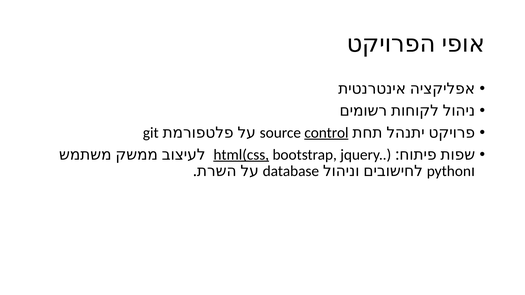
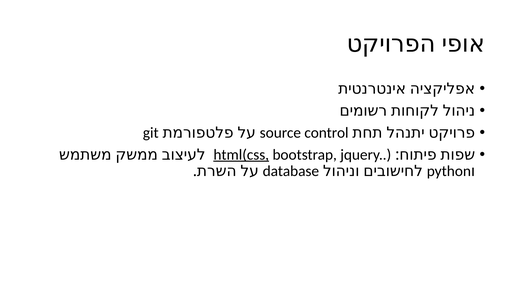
control underline: present -> none (326, 133)
